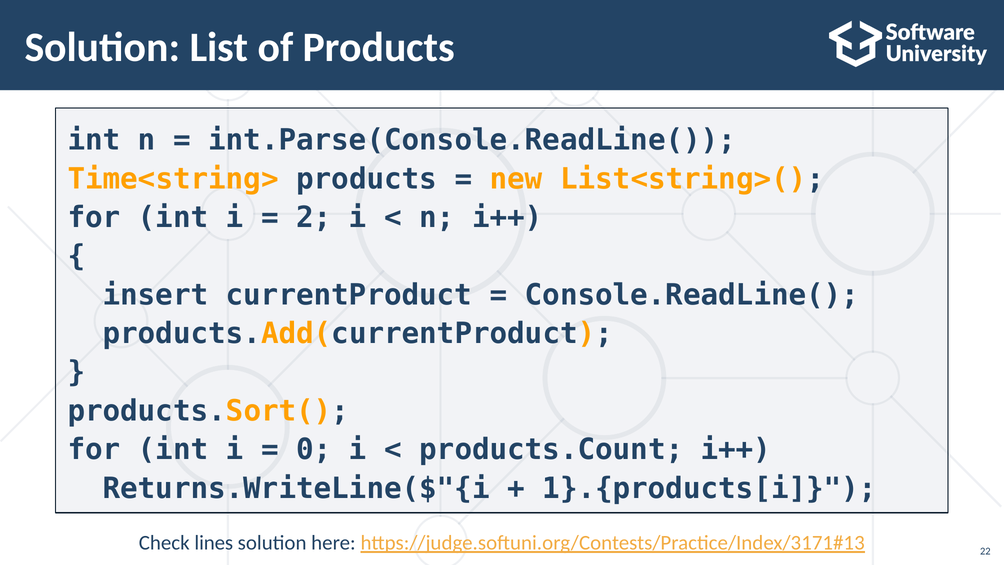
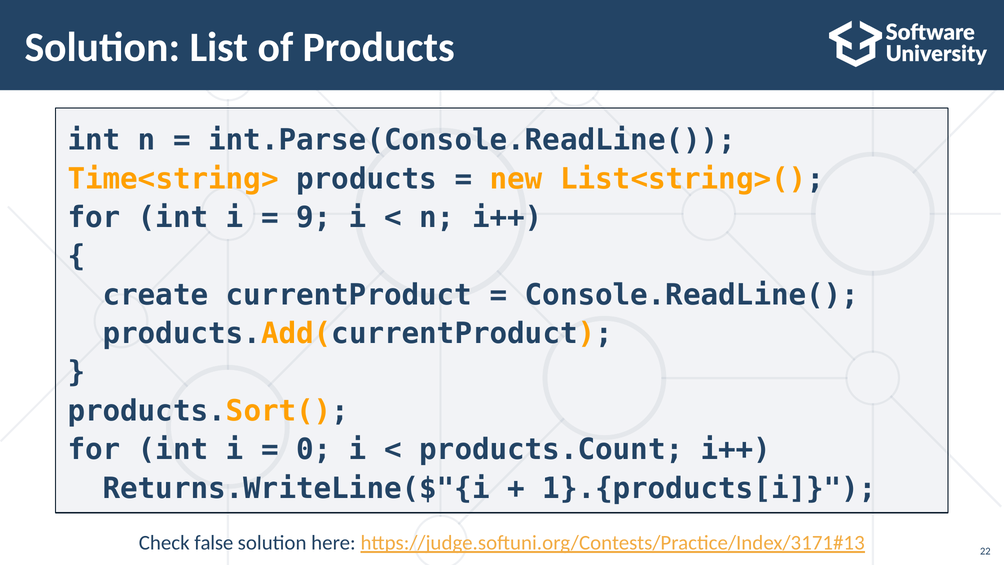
2: 2 -> 9 (314, 218)
insert: insert -> create (155, 295)
lines: lines -> false (214, 543)
